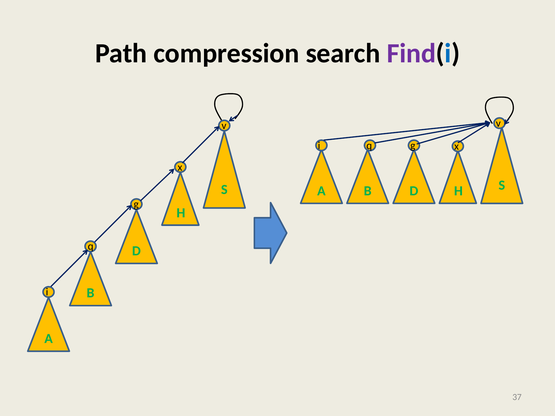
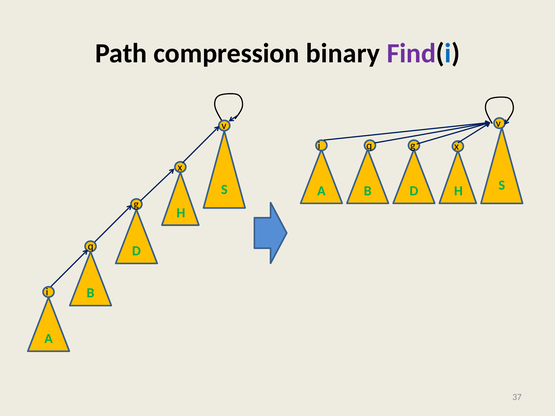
search: search -> binary (343, 53)
